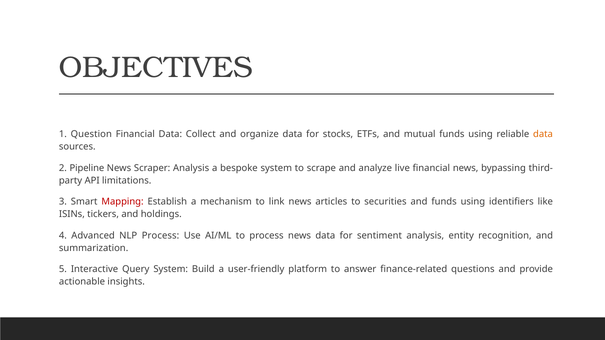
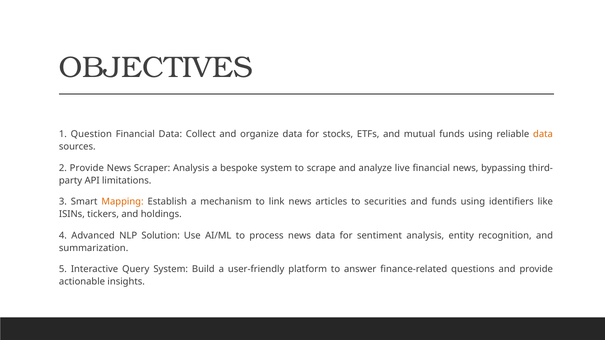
2 Pipeline: Pipeline -> Provide (87, 168)
Mapping colour: red -> orange (123, 202)
NLP Process: Process -> Solution (161, 236)
